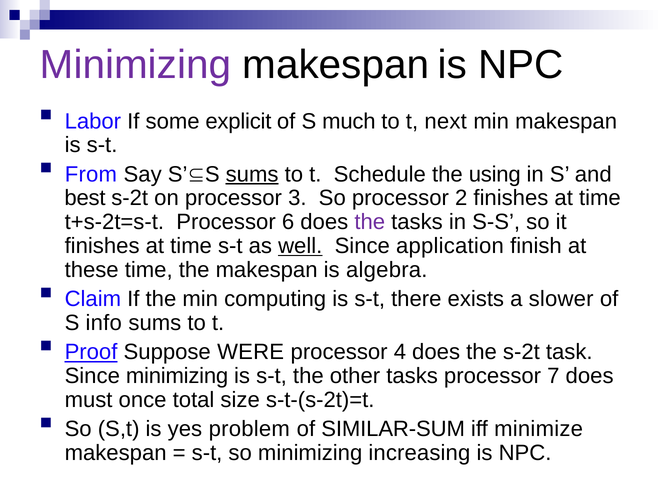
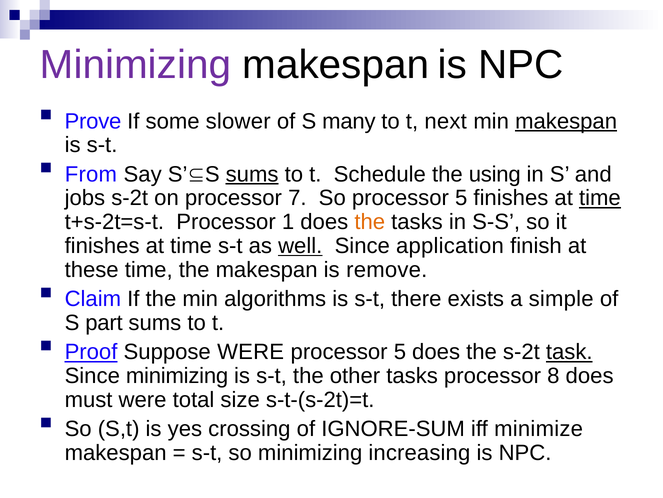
Labor: Labor -> Prove (93, 121)
explicit: explicit -> slower (238, 121)
much: much -> many (349, 121)
makespan underline: none -> present (566, 121)
best: best -> jobs (85, 198)
3: 3 -> 7 (297, 198)
So processor 2: 2 -> 5 (461, 198)
time underline: none -> present (600, 198)
6: 6 -> 1 (288, 222)
the colour: purple -> orange (370, 222)
algebra: algebra -> remove (387, 269)
computing: computing -> algorithms (275, 299)
slower: slower -> simple (561, 299)
info: info -> part (104, 322)
4: 4 -> 5 (400, 352)
task underline: none -> present (569, 352)
7: 7 -> 8 (553, 375)
must once: once -> were (143, 399)
problem: problem -> crossing (249, 429)
SIMILAR-SUM: SIMILAR-SUM -> IGNORE-SUM (393, 429)
